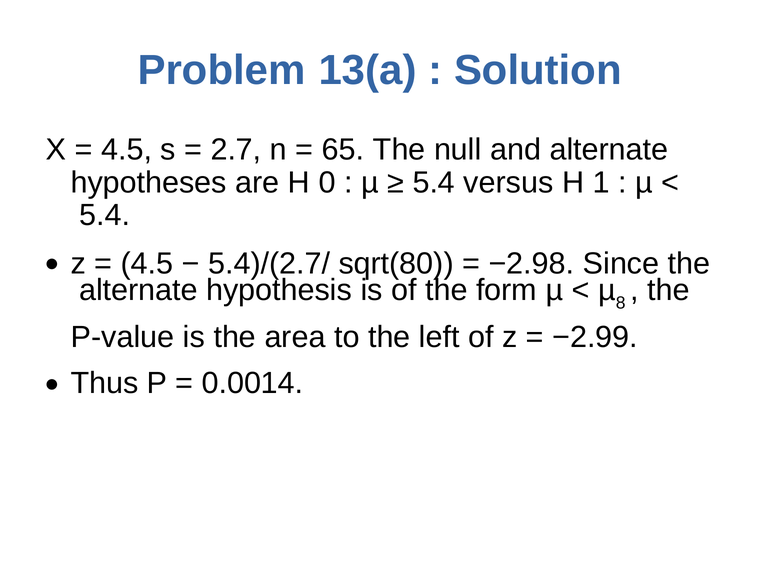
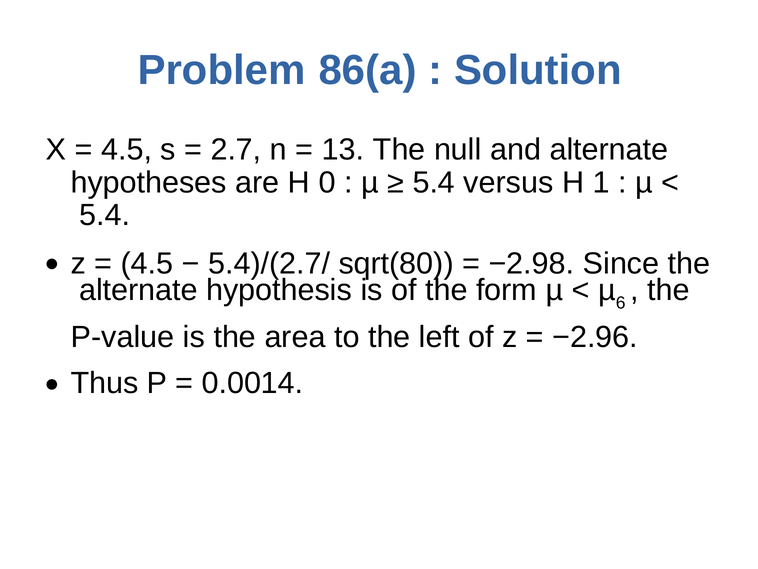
13(a: 13(a -> 86(a (368, 70)
65: 65 -> 13 (343, 150)
8: 8 -> 6 (621, 303)
−2.99: −2.99 -> −2.96 (595, 337)
